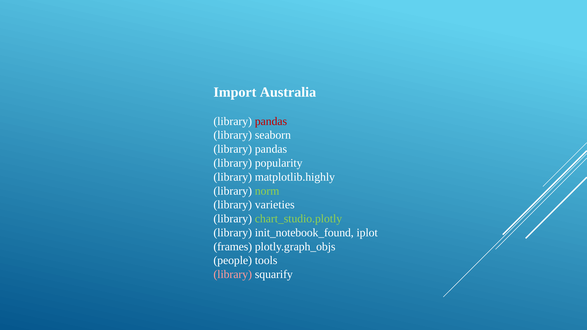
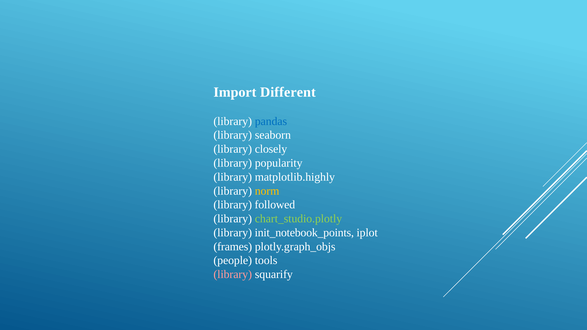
Australia: Australia -> Different (288, 92)
pandas colour: red -> blue (271, 121)
pandas: pandas -> closely (271, 149)
norm colour: light green -> yellow (267, 191)
varieties: varieties -> followed (275, 205)
init_notebook_found: init_notebook_found -> init_notebook_points (304, 233)
